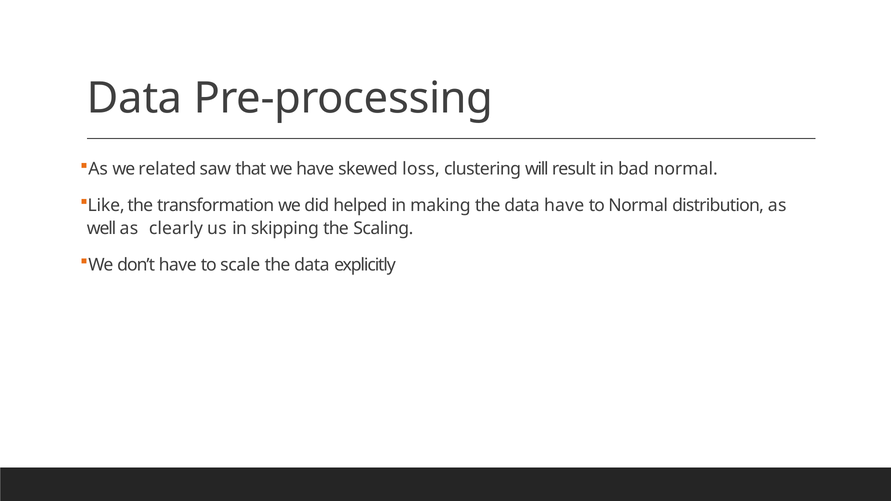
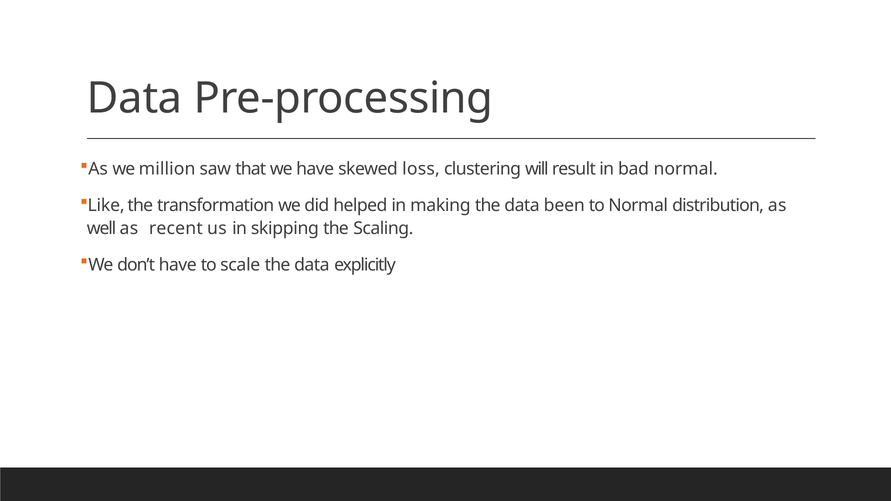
related: related -> million (167, 169)
data have: have -> been (564, 205)
clearly: clearly -> recent (176, 229)
